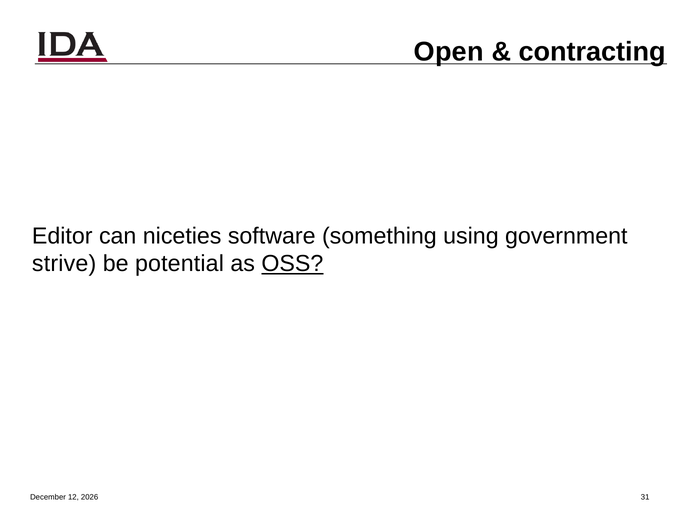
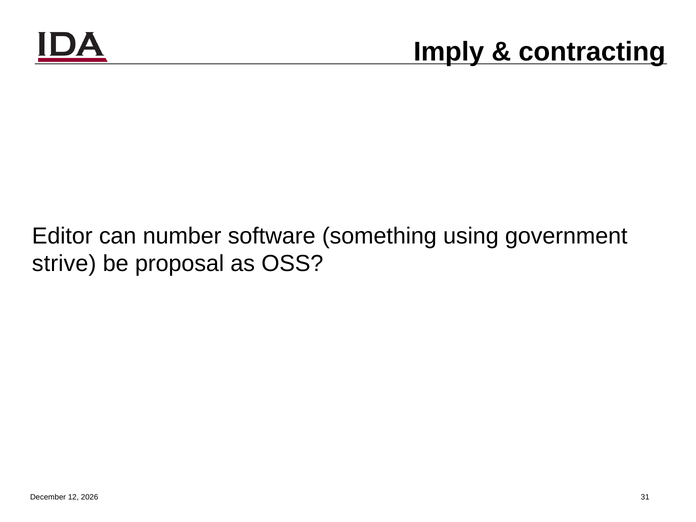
Open: Open -> Imply (449, 52)
niceties: niceties -> number (182, 236)
potential: potential -> proposal (180, 264)
OSS underline: present -> none (292, 264)
